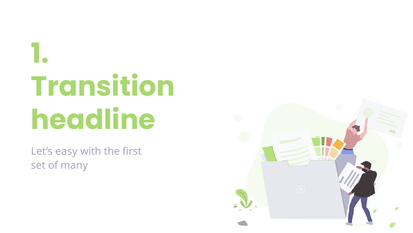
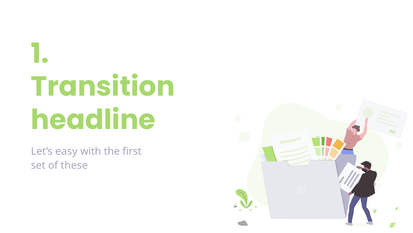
many: many -> these (74, 165)
